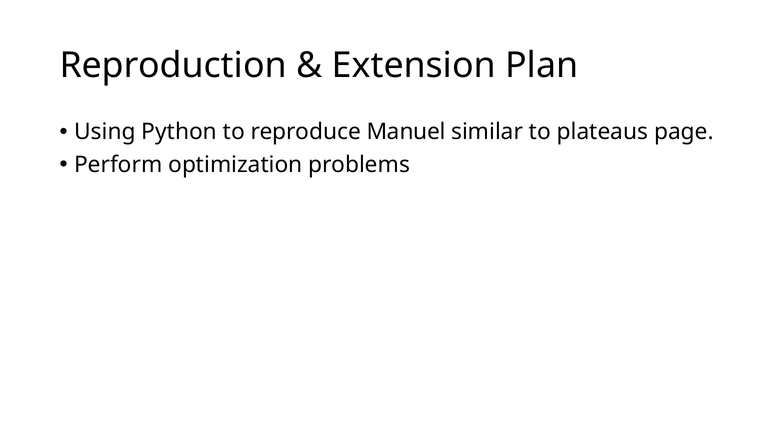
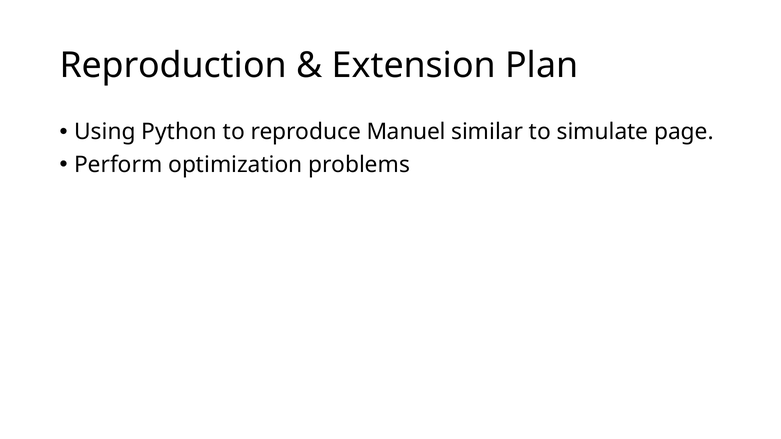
plateaus: plateaus -> simulate (603, 132)
